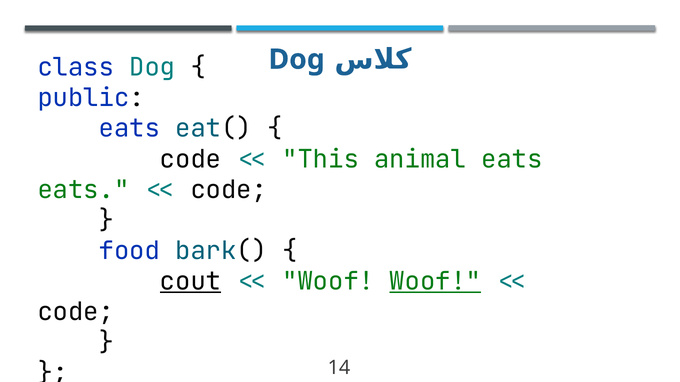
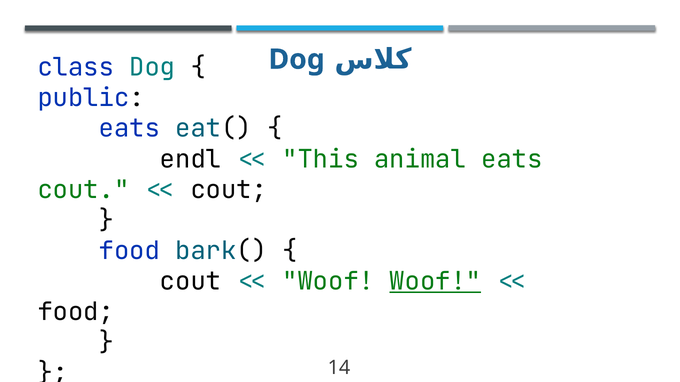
code: code -> endl (191, 159)
eats: eats -> cout (83, 190)
code: code -> cout (229, 190)
cout underline: present -> none (191, 282)
code: code -> food (76, 312)
